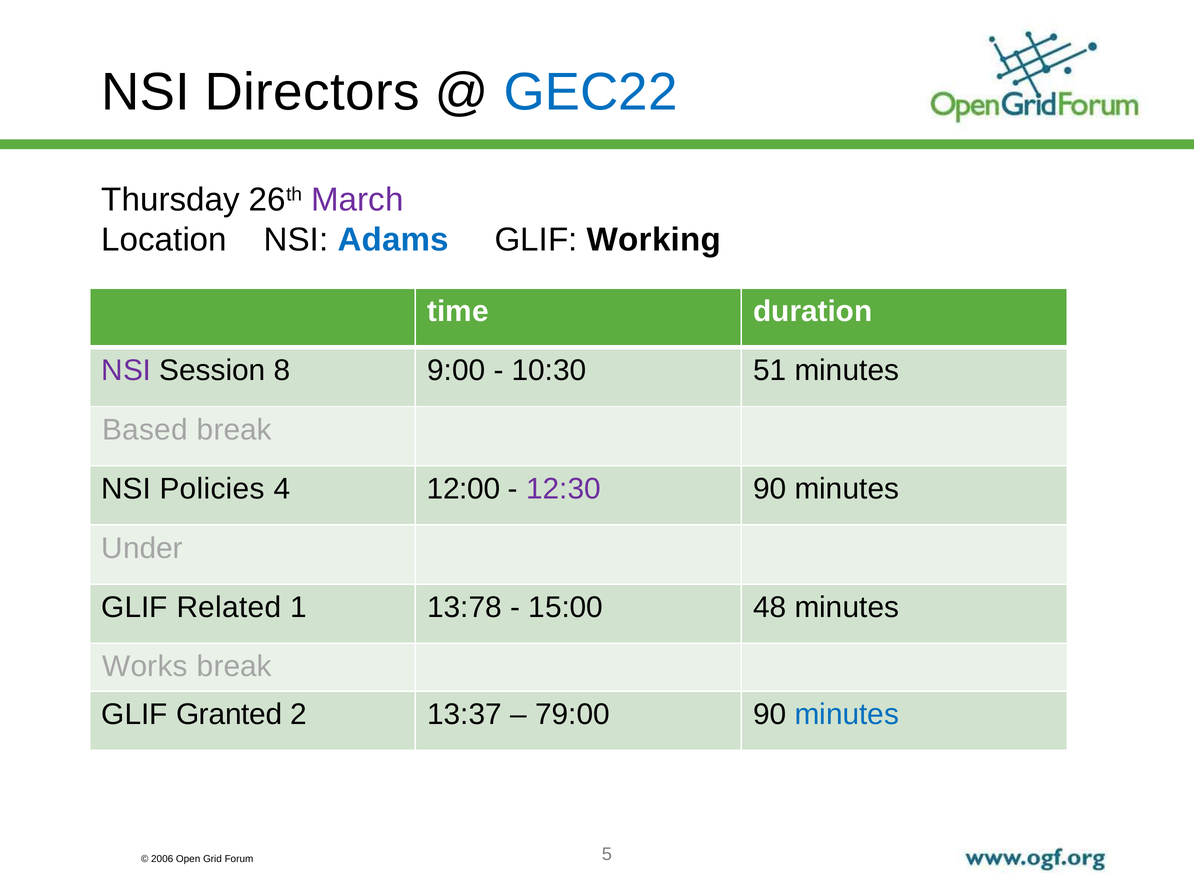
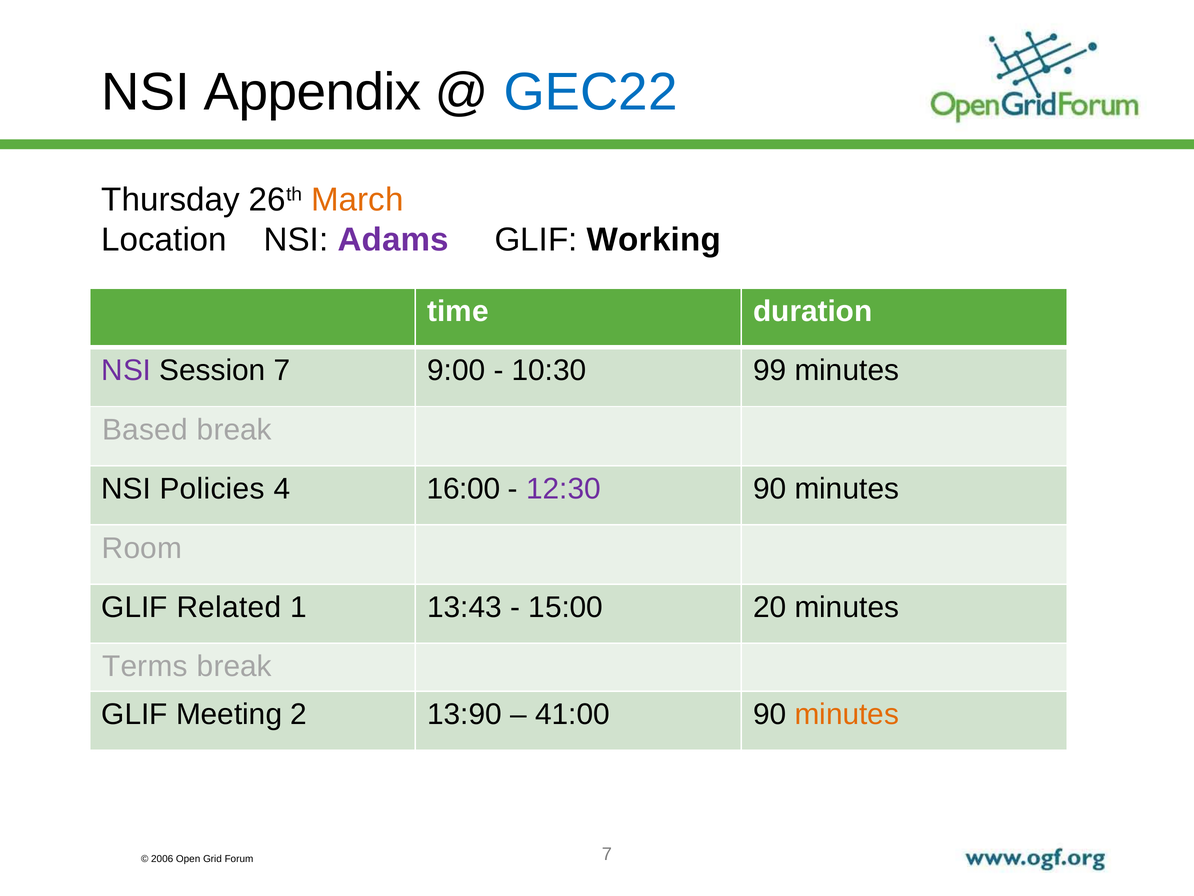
Directors: Directors -> Appendix (313, 92)
March colour: purple -> orange (357, 200)
Adams colour: blue -> purple (393, 240)
Session 8: 8 -> 7 (282, 370)
51: 51 -> 99 (770, 370)
12:00: 12:00 -> 16:00 (464, 489)
Under: Under -> Room (142, 548)
13:78: 13:78 -> 13:43 (465, 607)
48: 48 -> 20 (770, 607)
Works: Works -> Terms (145, 666)
Granted: Granted -> Meeting (229, 714)
13:37: 13:37 -> 13:90 (465, 714)
79:00: 79:00 -> 41:00 (572, 714)
minutes colour: blue -> orange (847, 714)
5: 5 -> 7 (607, 854)
